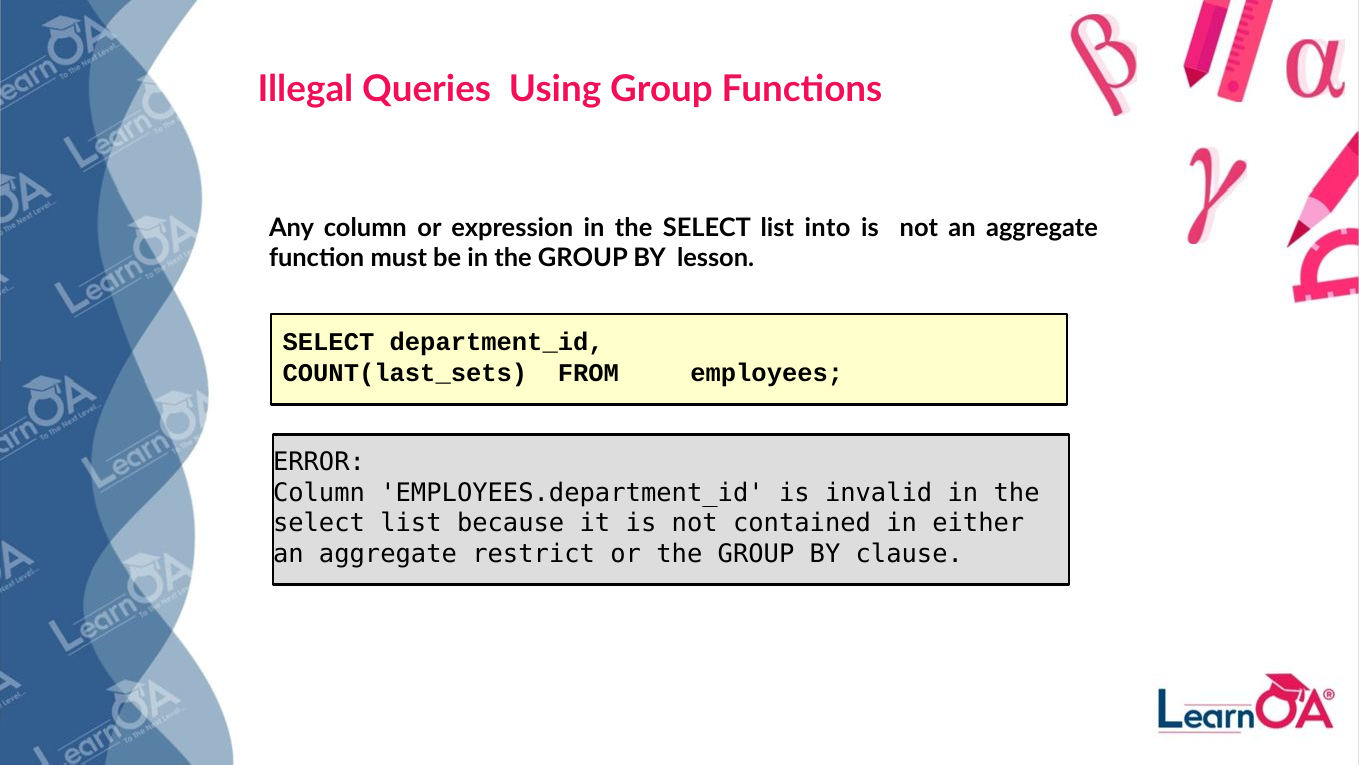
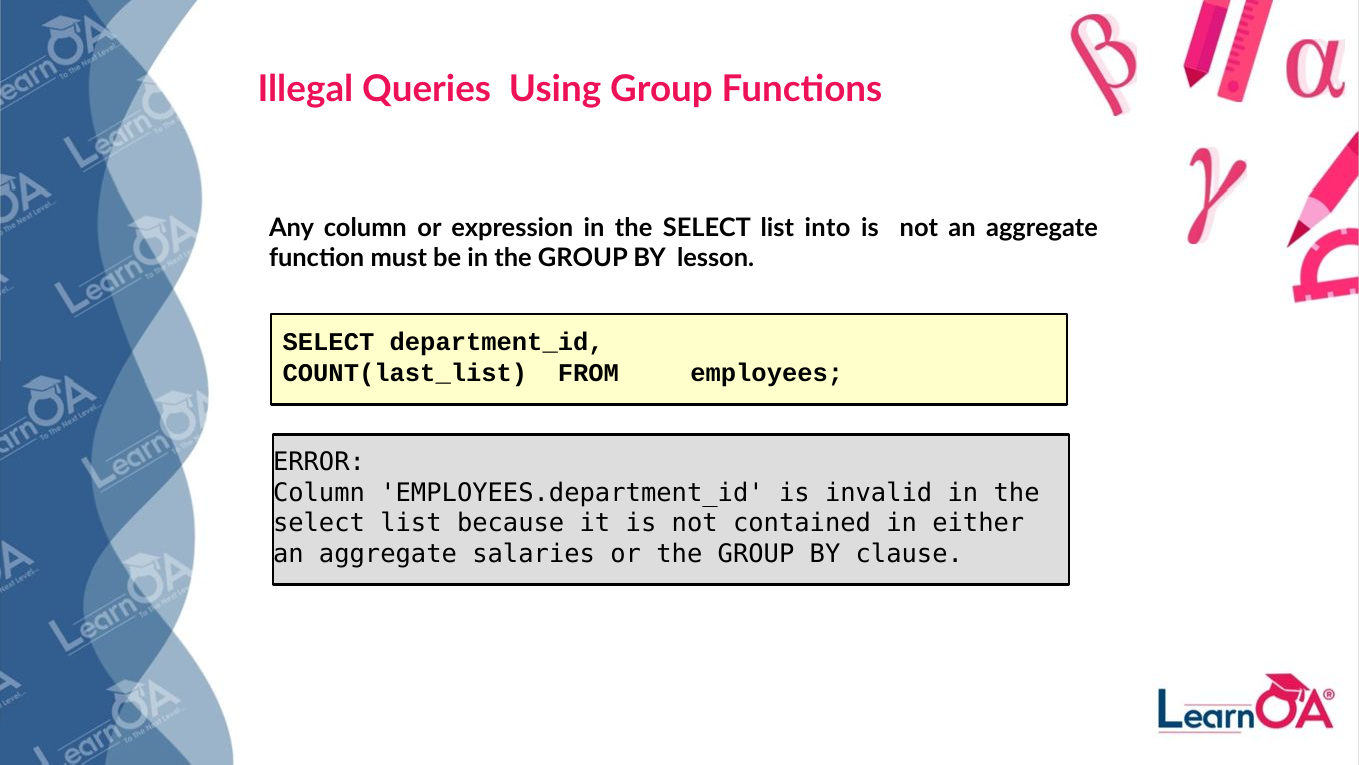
COUNT(last_sets: COUNT(last_sets -> COUNT(last_list (405, 373)
restrict: restrict -> salaries (534, 554)
